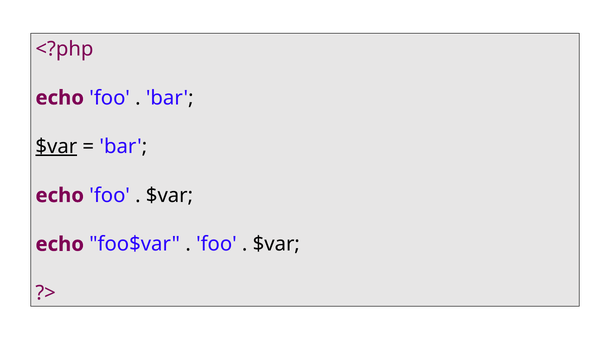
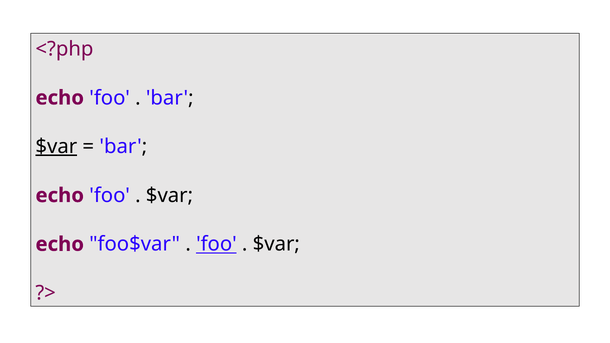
foo underline: none -> present (216, 244)
